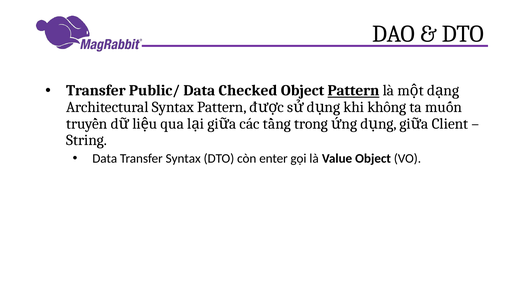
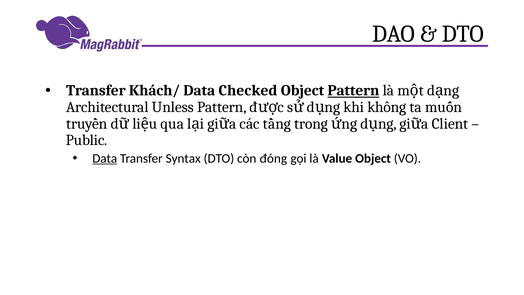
Public/: Public/ -> Khách/ (155, 91)
Architectural Syntax: Syntax -> Unless (173, 107)
String: String -> Public (87, 140)
Data underline: none -> present (105, 158)
enter: enter -> đóng (273, 158)
